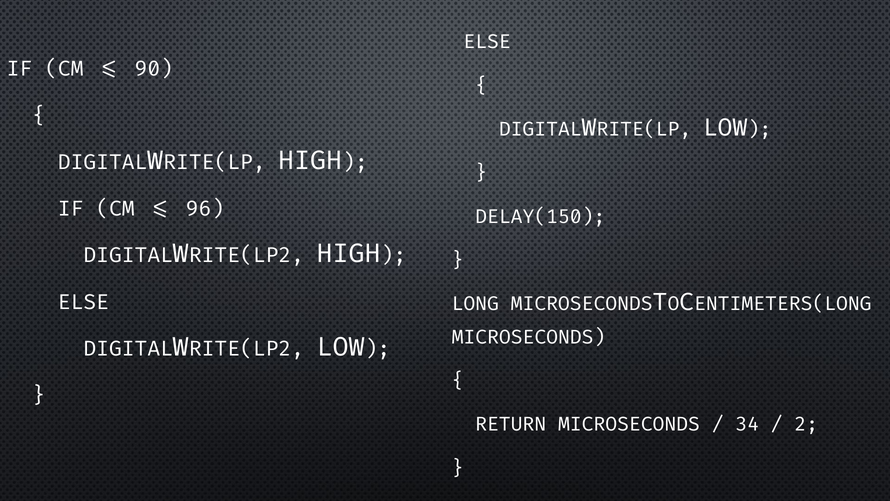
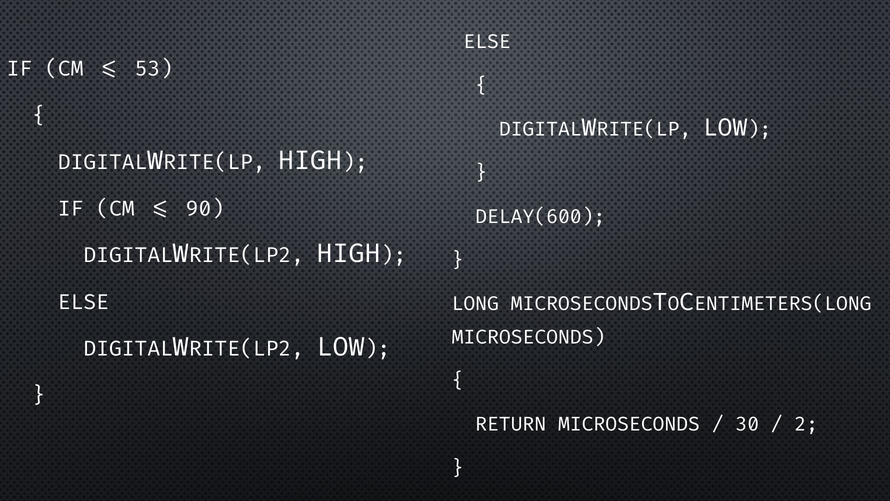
90: 90 -> 53 (154, 69)
96: 96 -> 90 (205, 209)
DELAY(150: DELAY(150 -> DELAY(600 (540, 217)
34: 34 -> 30 (747, 424)
